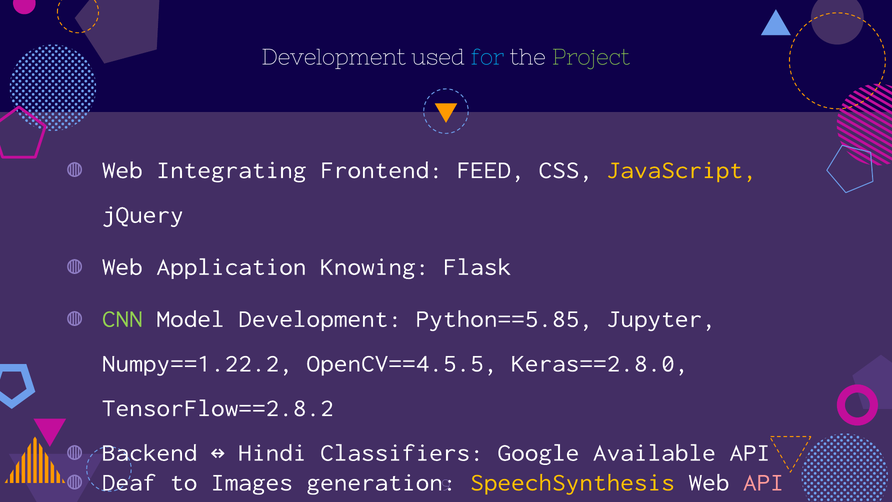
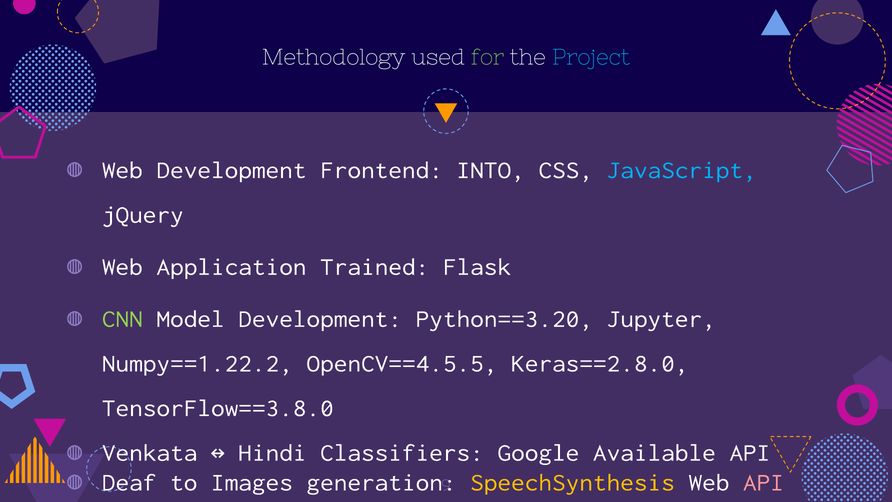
Development: Development -> Methodology (334, 58)
for colour: light blue -> light green (488, 58)
Project colour: light green -> light blue (591, 58)
Web Integrating: Integrating -> Development (231, 170)
FEED: FEED -> INTO (491, 170)
JavaScript colour: yellow -> light blue (682, 170)
Knowing: Knowing -> Trained (375, 266)
Python==5.85: Python==5.85 -> Python==3.20 (504, 319)
TensorFlow==2.8.2: TensorFlow==2.8.2 -> TensorFlow==3.8.0 (218, 408)
Backend: Backend -> Venkata (150, 452)
